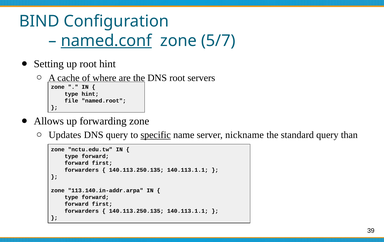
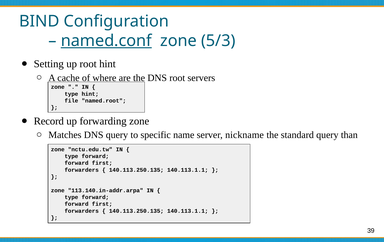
5/7: 5/7 -> 5/3 (218, 41)
Allows: Allows -> Record (49, 121)
Updates: Updates -> Matches (65, 135)
specific underline: present -> none (156, 135)
